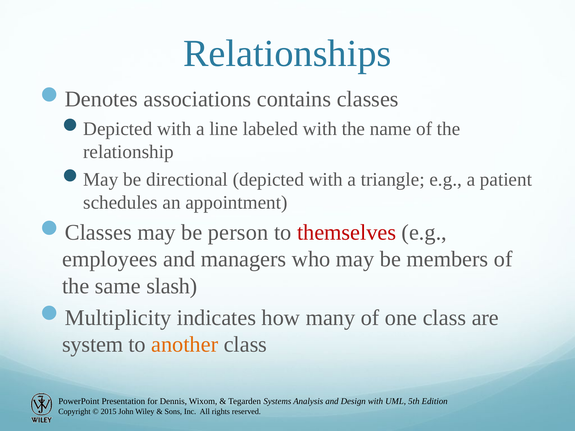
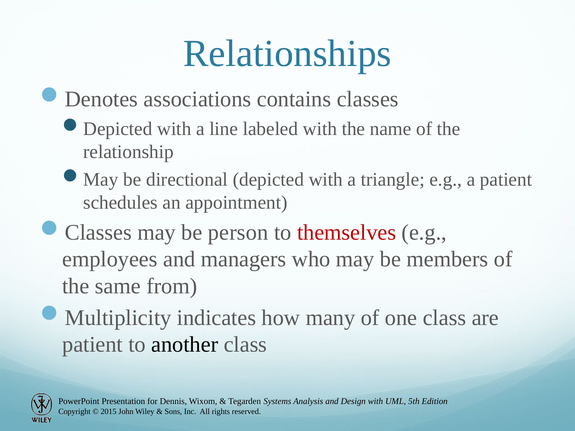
slash: slash -> from (172, 286)
system: system -> patient (93, 345)
another colour: orange -> black (185, 345)
